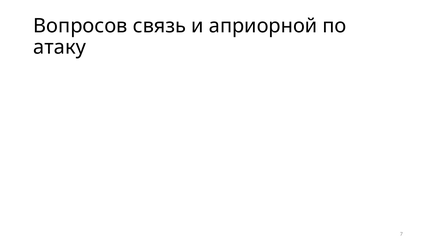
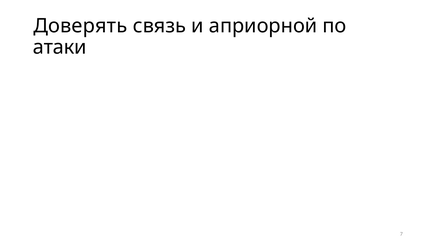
Вопросов: Вопросов -> Доверять (80, 26)
атаку: атаку -> атаки (60, 47)
